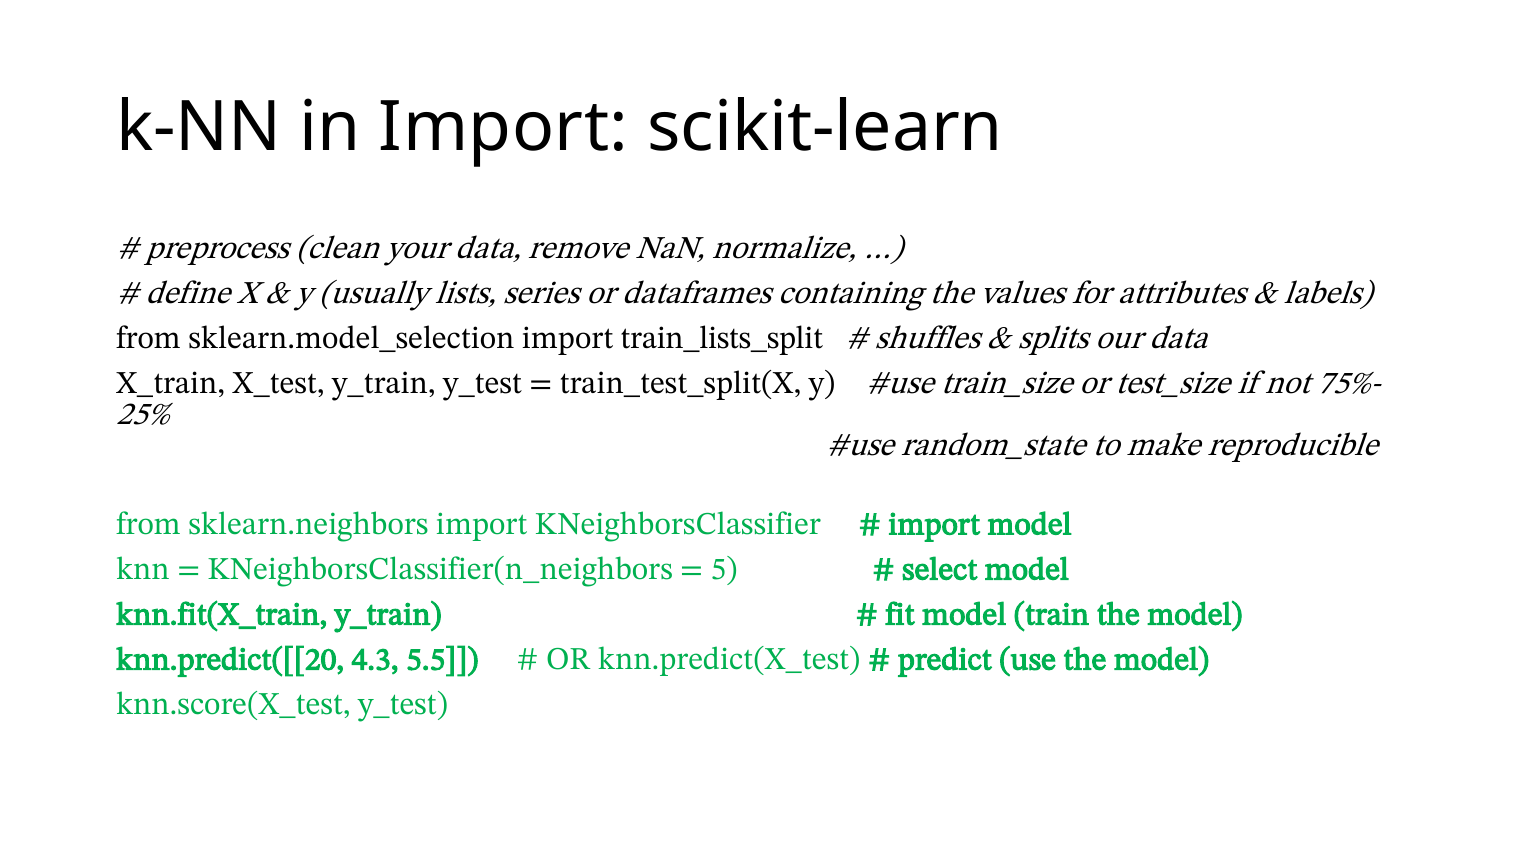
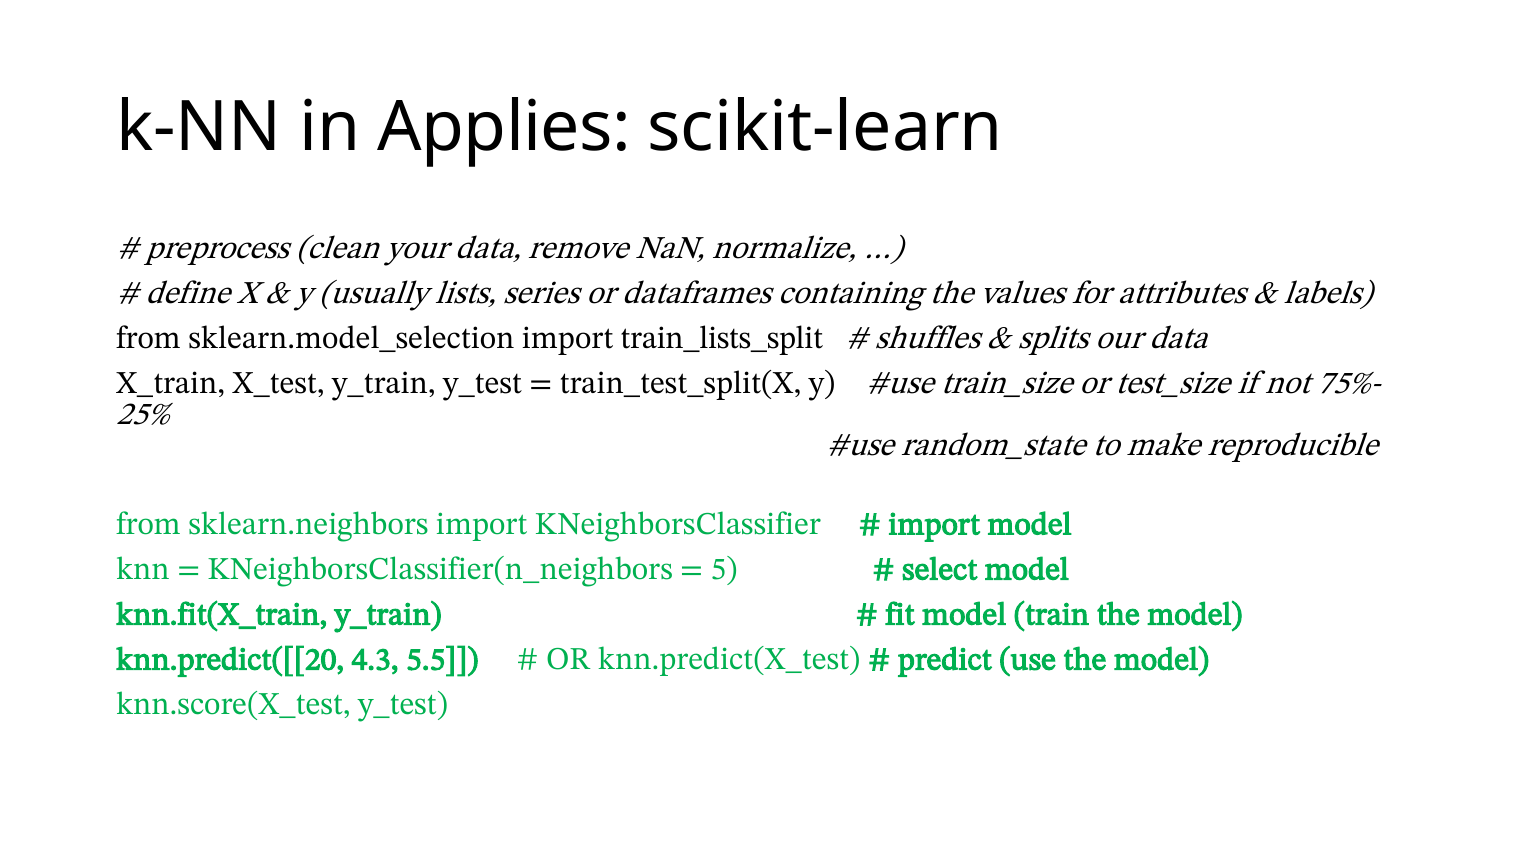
in Import: Import -> Applies (504, 128)
